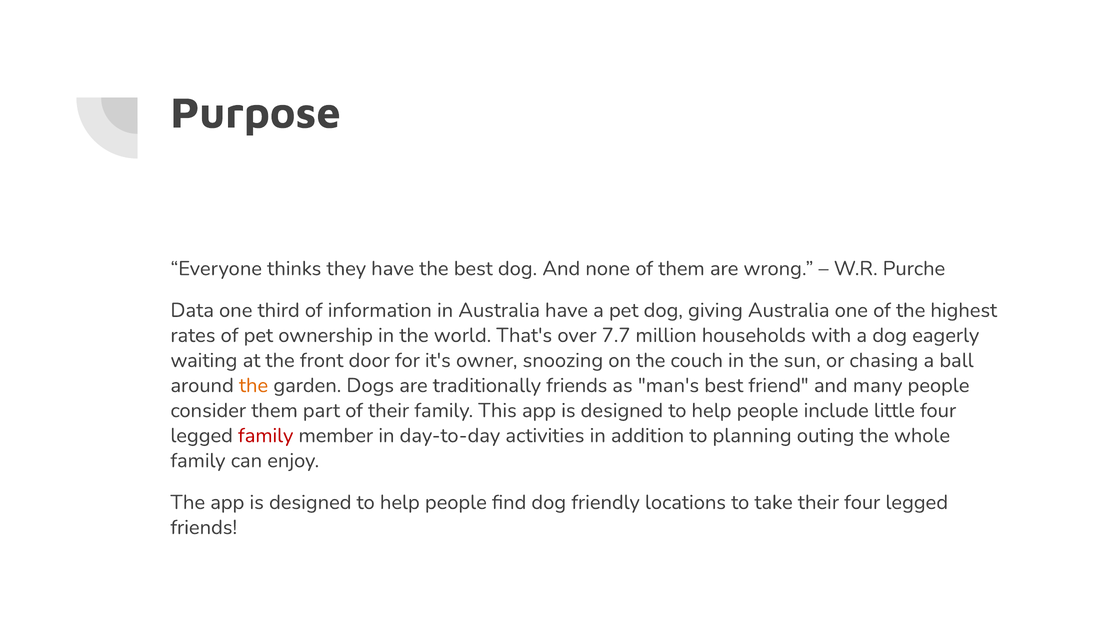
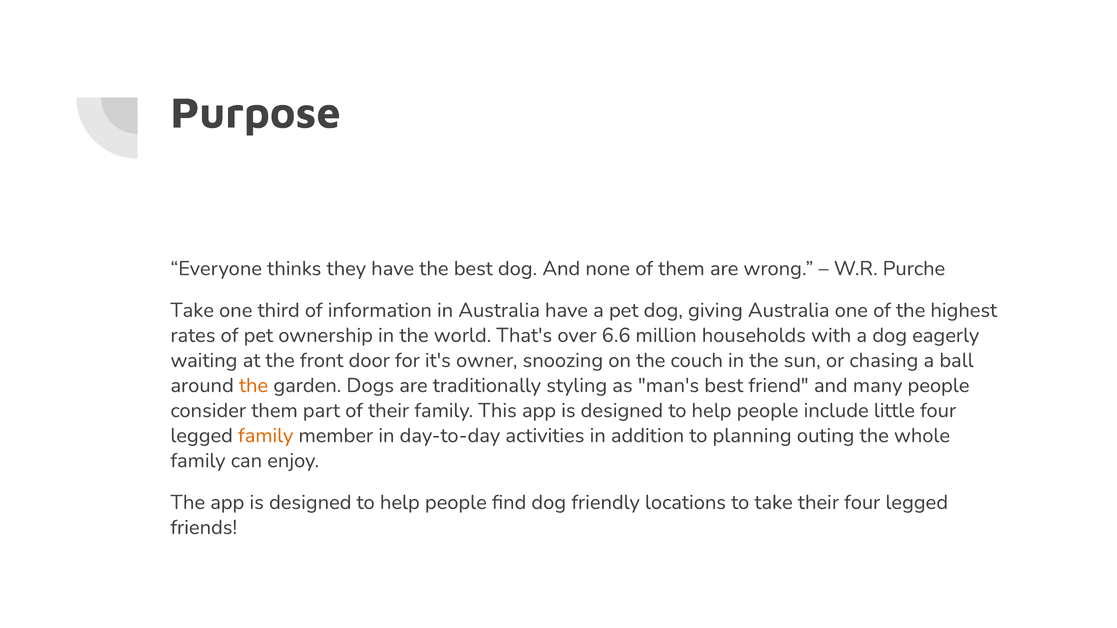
Data: Data -> Take (192, 310)
7.7: 7.7 -> 6.6 (616, 335)
traditionally friends: friends -> styling (577, 386)
family colour: red -> orange (266, 436)
